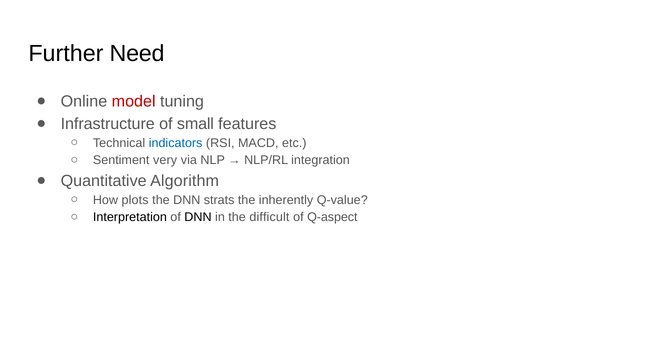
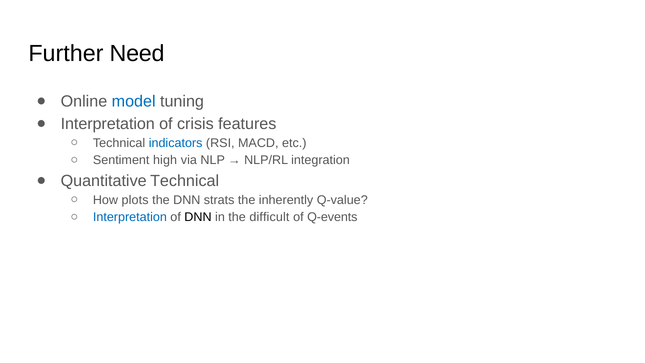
model colour: red -> blue (134, 101)
Infrastructure: Infrastructure -> Interpretation (108, 124)
small: small -> crisis (195, 124)
very: very -> high (165, 160)
Quantitative Algorithm: Algorithm -> Technical (185, 181)
Interpretation colour: black -> blue (130, 217)
Q-aspect: Q-aspect -> Q-events (332, 217)
